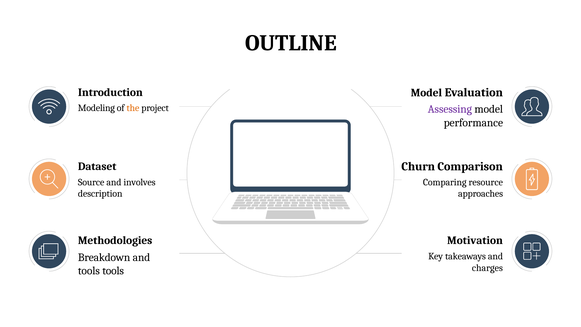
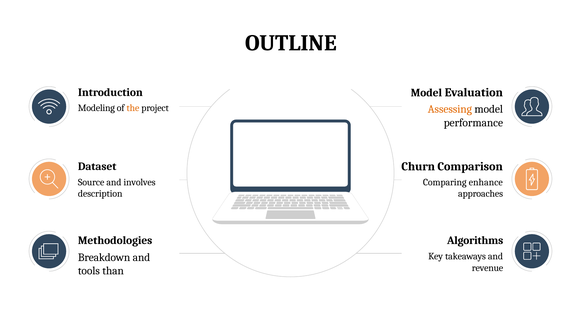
Assessing colour: purple -> orange (450, 109)
resource: resource -> enhance (486, 182)
Motivation: Motivation -> Algorithms (475, 240)
charges: charges -> revenue (487, 268)
tools tools: tools -> than (113, 271)
